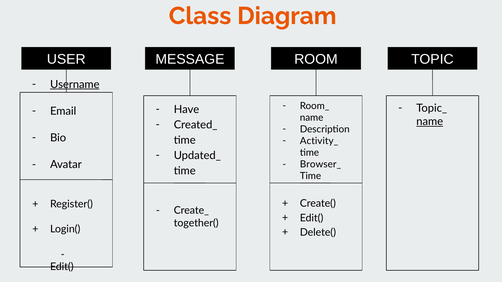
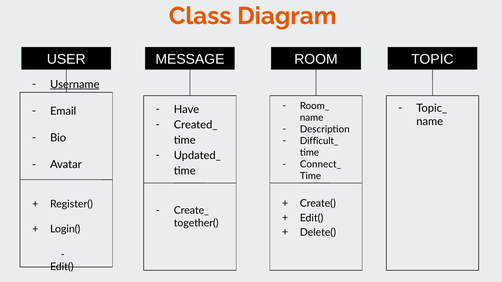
name underline: present -> none (430, 122)
Activity_: Activity_ -> Difficult_ (319, 141)
Browser_: Browser_ -> Connect_ (321, 165)
